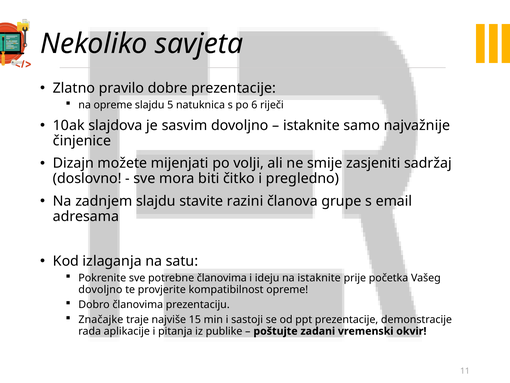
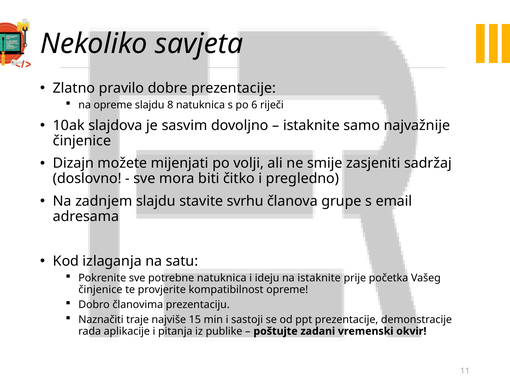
5: 5 -> 8 (170, 105)
razini: razini -> svrhu (245, 201)
potrebne članovima: članovima -> natuknica (222, 278)
dovoljno: dovoljno -> činjenice (100, 289)
Značajke: Značajke -> Naznačiti (101, 319)
